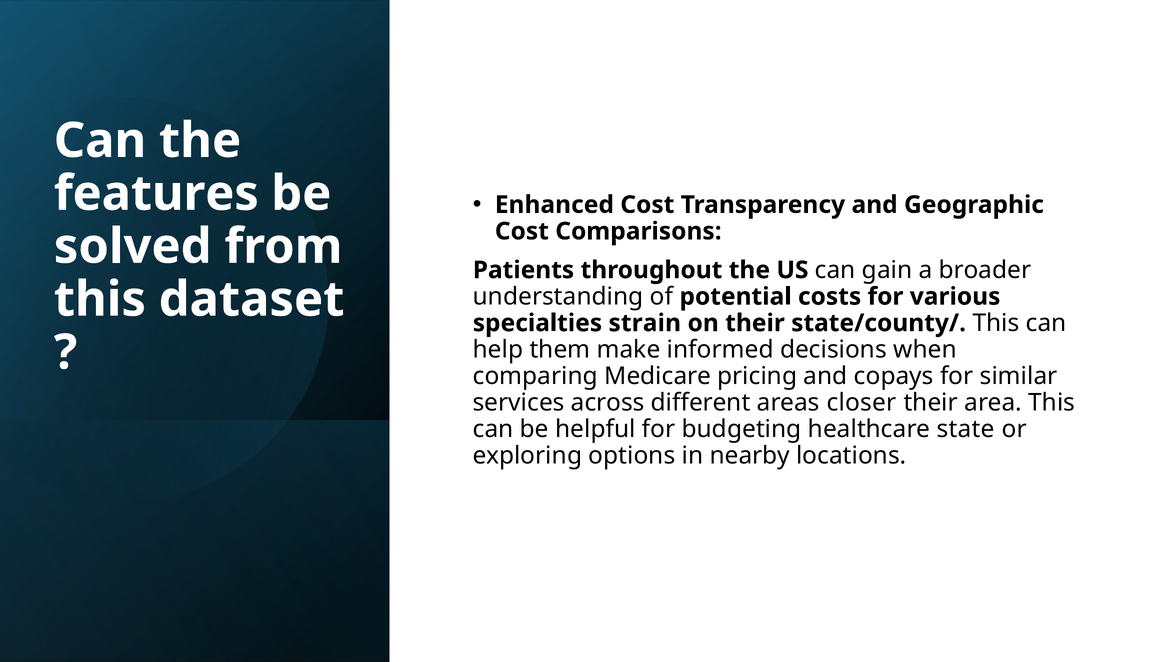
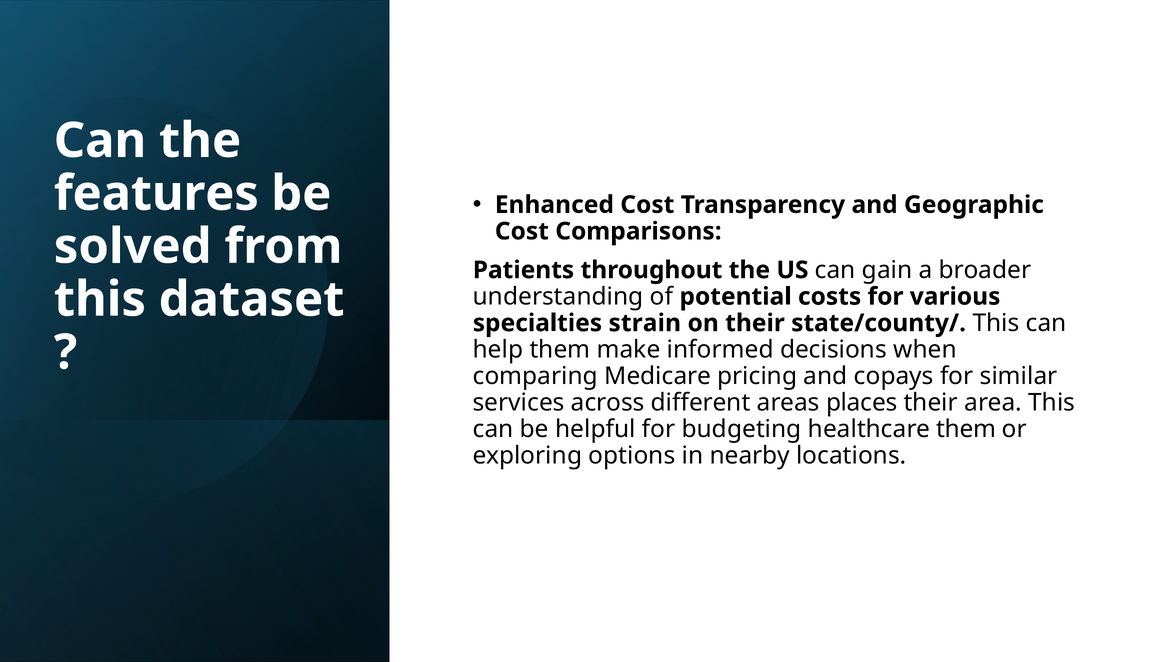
closer: closer -> places (862, 402)
healthcare state: state -> them (966, 429)
